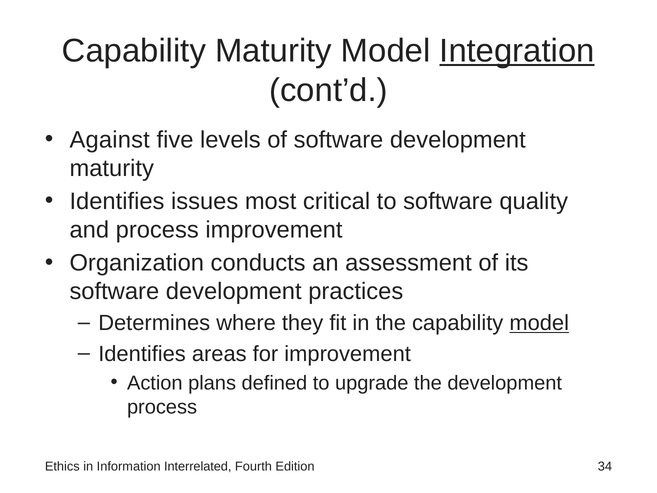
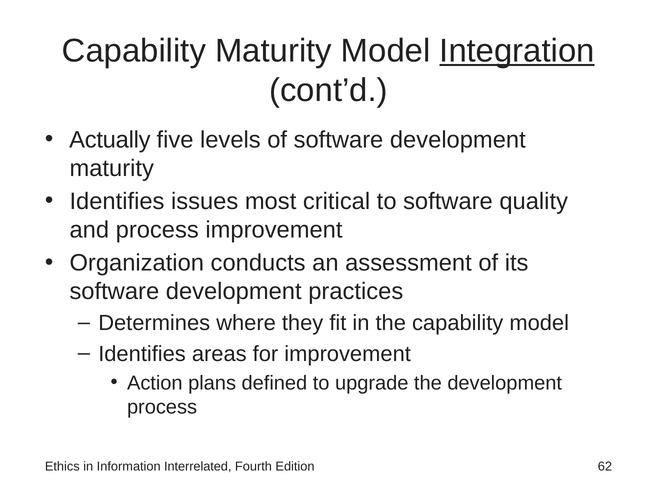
Against: Against -> Actually (110, 140)
model underline: present -> none (539, 323)
34: 34 -> 62 (605, 466)
